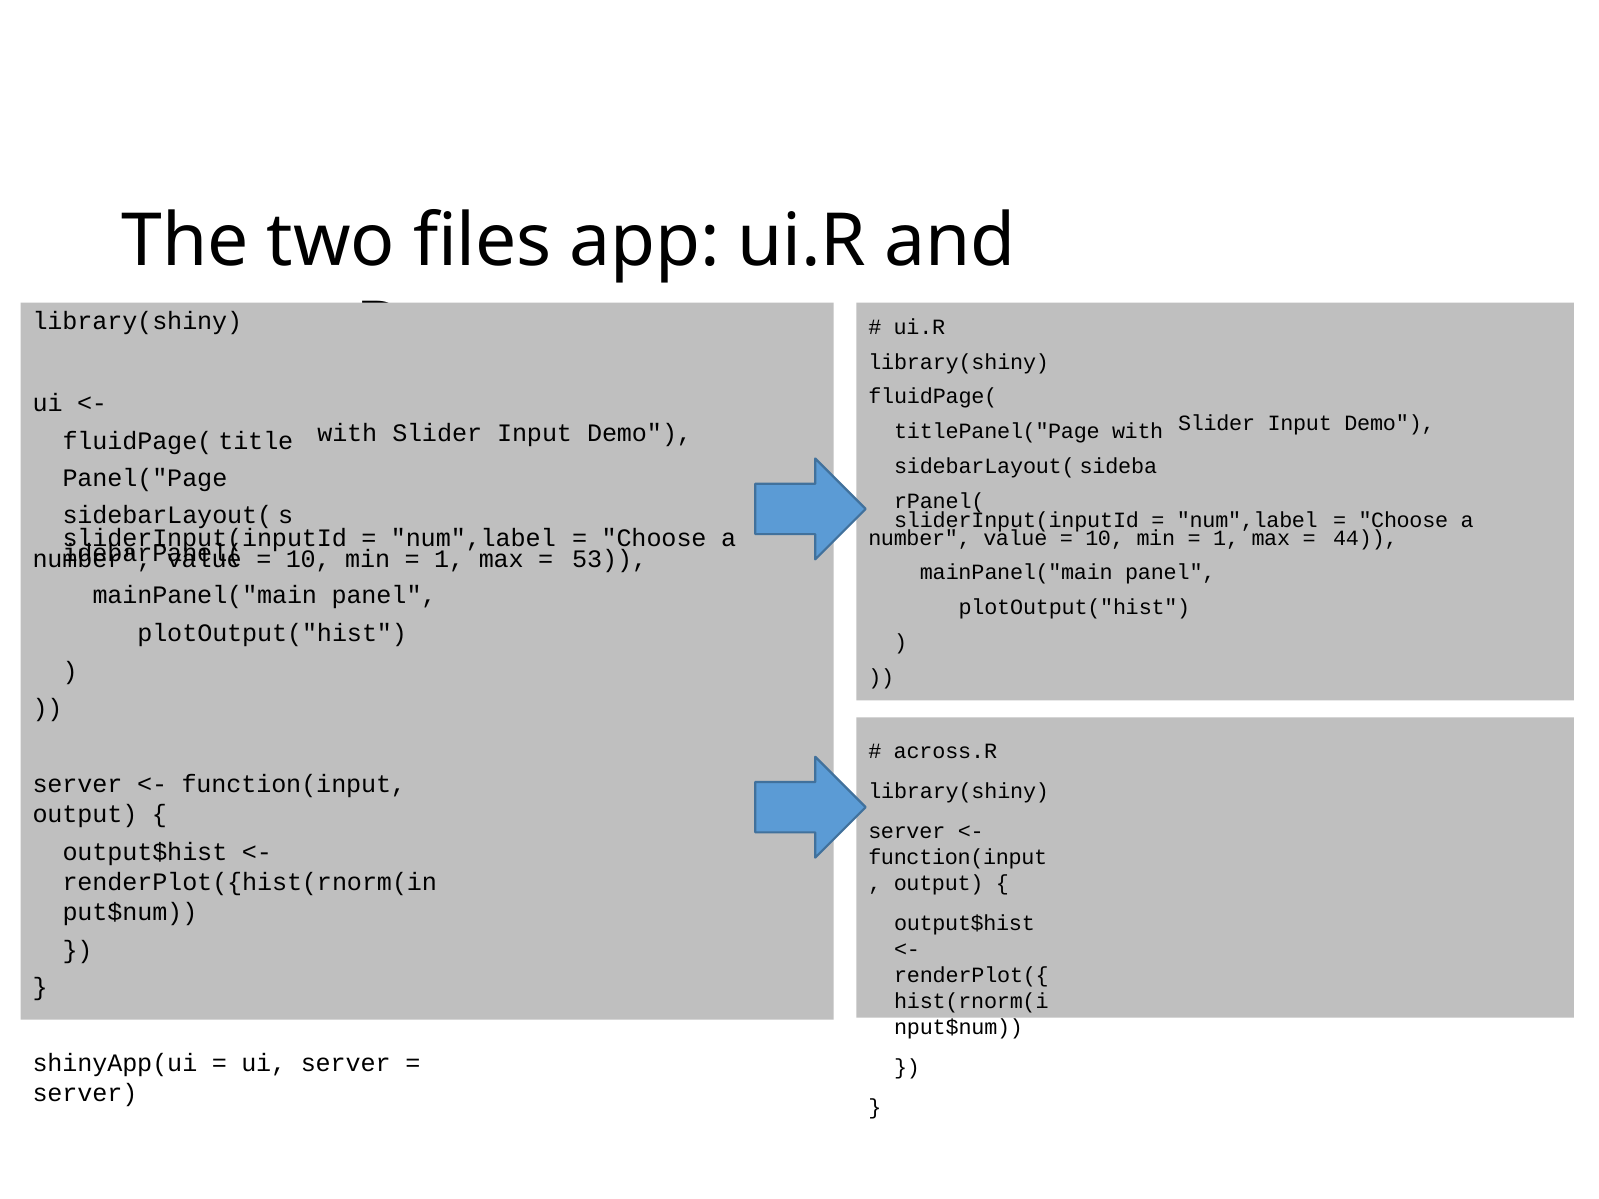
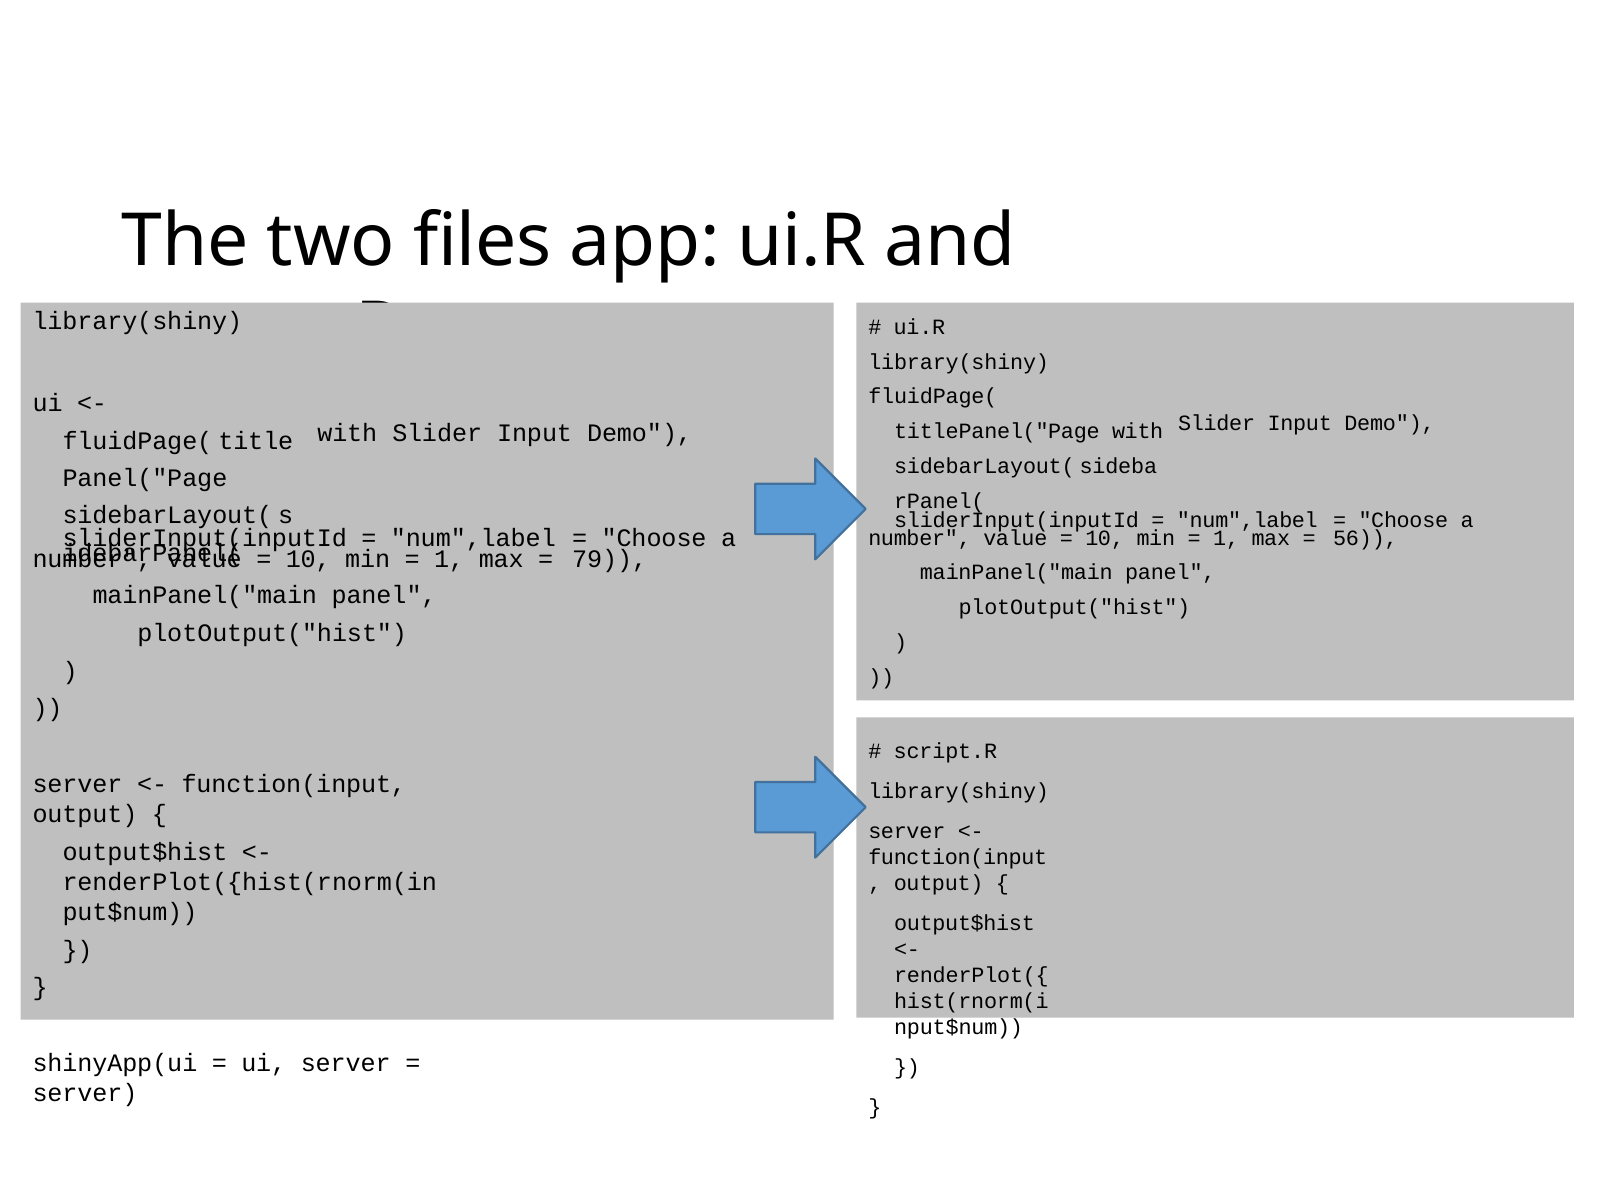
44: 44 -> 56 (1365, 539)
53: 53 -> 79 (610, 559)
across.R: across.R -> script.R (945, 751)
